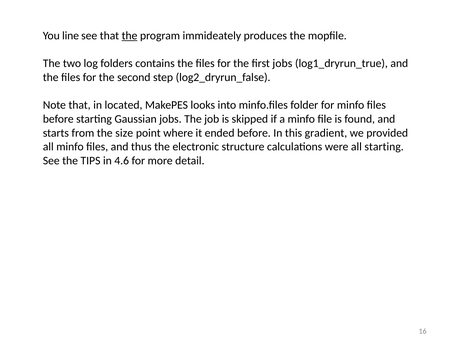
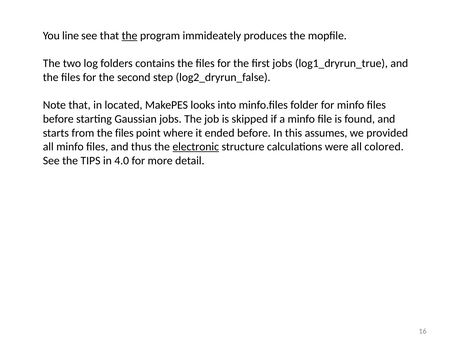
from the size: size -> files (124, 133)
gradient: gradient -> assumes (326, 133)
electronic underline: none -> present (196, 147)
all starting: starting -> colored (384, 147)
4.6: 4.6 -> 4.0 (122, 161)
